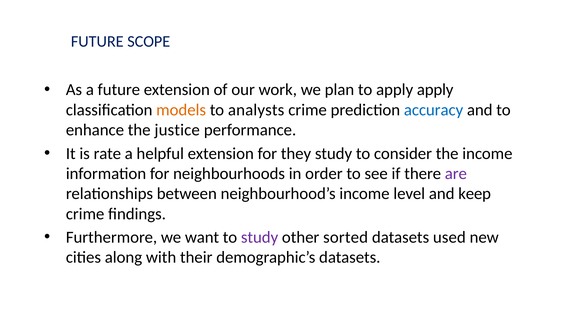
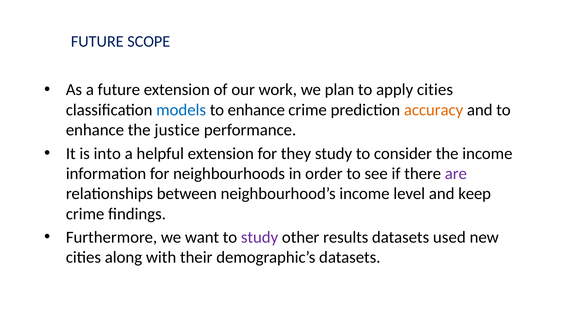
apply apply: apply -> cities (435, 90)
models colour: orange -> blue (181, 110)
analysts: analysts -> enhance (256, 110)
accuracy colour: blue -> orange (434, 110)
rate: rate -> into (107, 153)
sorted: sorted -> results (346, 237)
